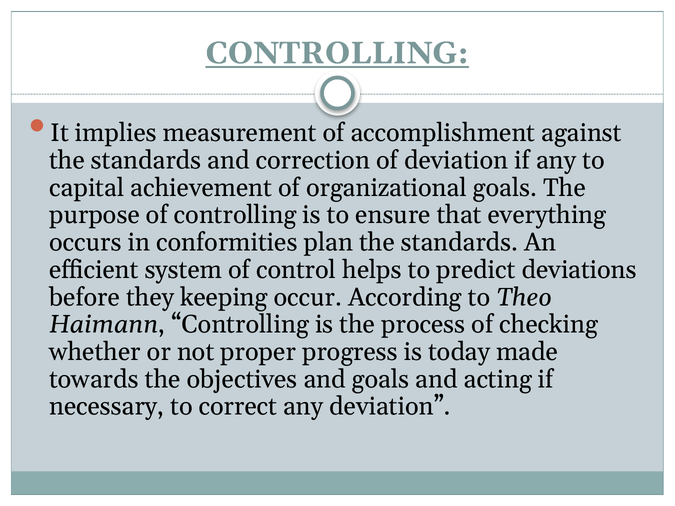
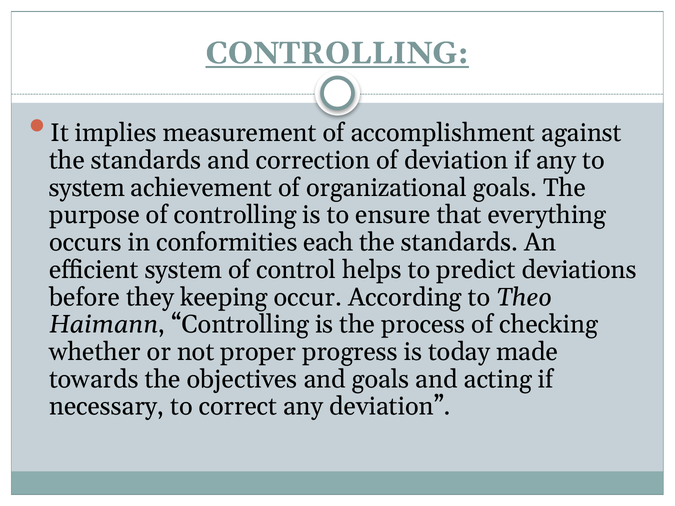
capital: capital -> system (87, 188)
plan: plan -> each (328, 243)
